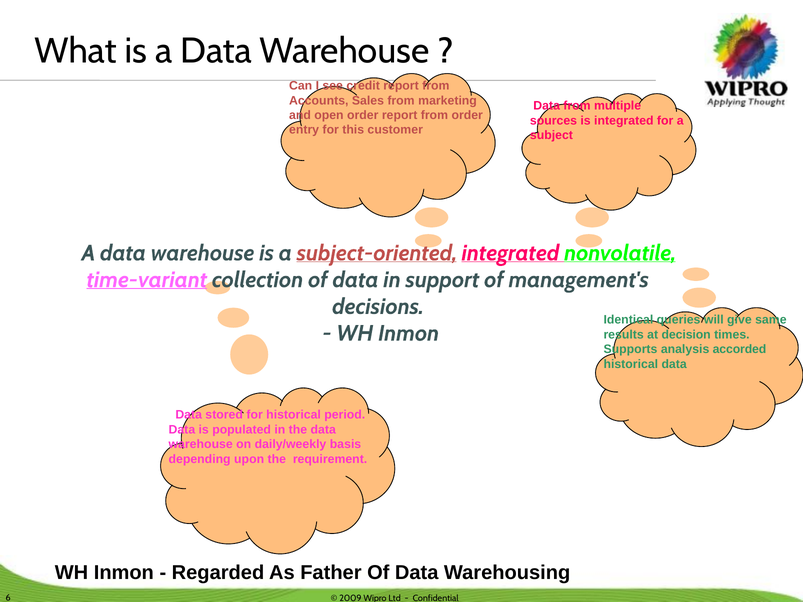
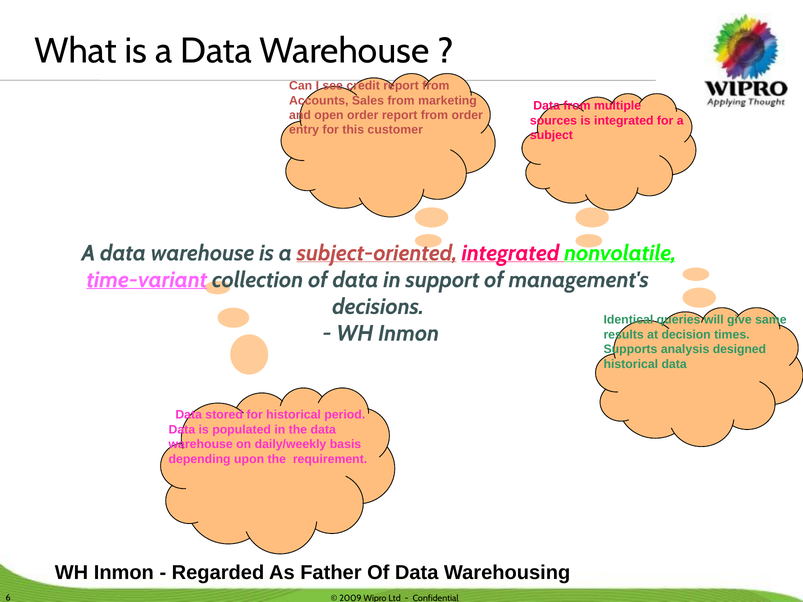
accorded: accorded -> designed (739, 349)
